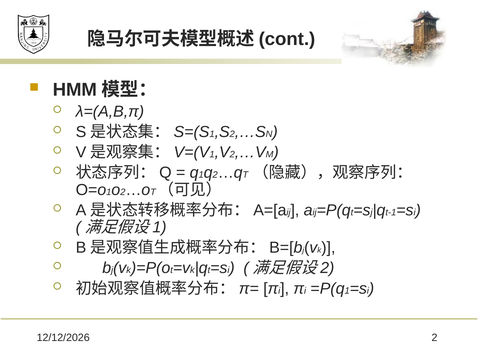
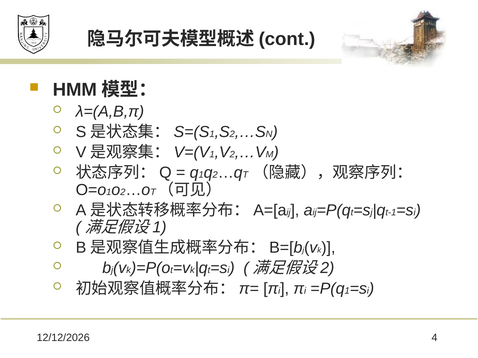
2: 2 -> 4 (435, 338)
